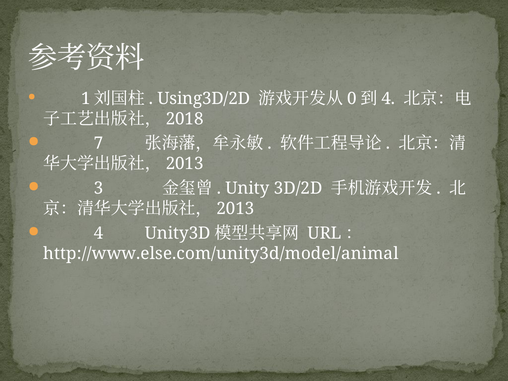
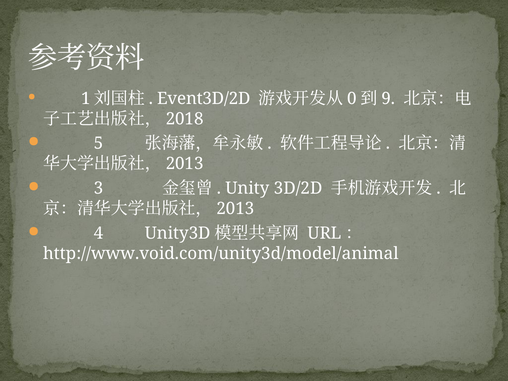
Using3D/2D: Using3D/2D -> Event3D/2D (204, 99)
4: 4 -> 9 (388, 99)
7: 7 -> 5 (99, 143)
http://www.else.com/unity3d/model/animal: http://www.else.com/unity3d/model/animal -> http://www.void.com/unity3d/model/animal (221, 253)
